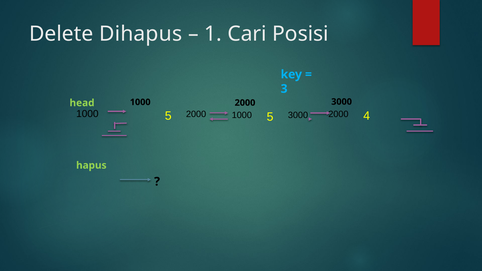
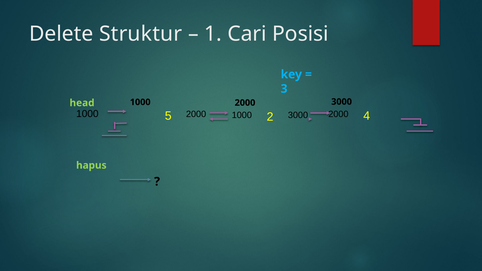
Dihapus: Dihapus -> Struktur (141, 34)
1000 5: 5 -> 2 (270, 117)
